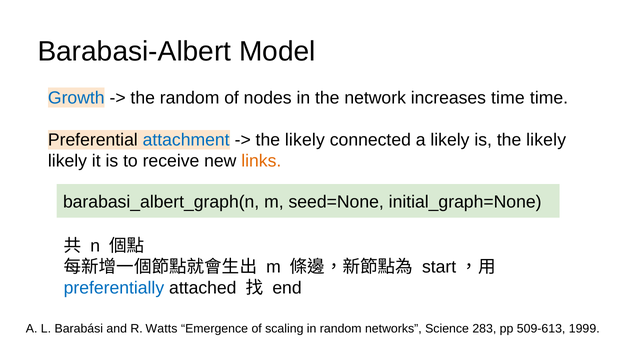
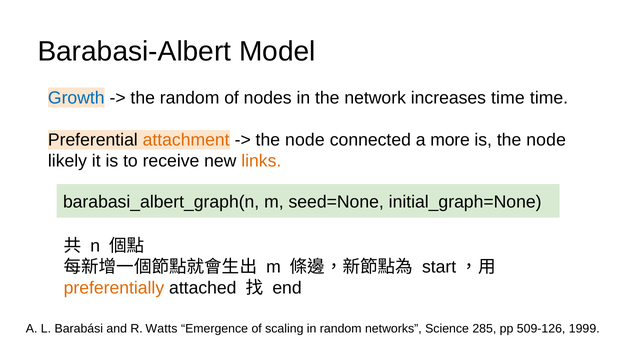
attachment colour: blue -> orange (186, 140)
likely: likely -> node (305, 140)
a likely: likely -> more (450, 140)
is the likely: likely -> node (546, 140)
preferentially colour: blue -> orange (114, 288)
283: 283 -> 285 (484, 329)
509-613: 509-613 -> 509-126 (541, 329)
